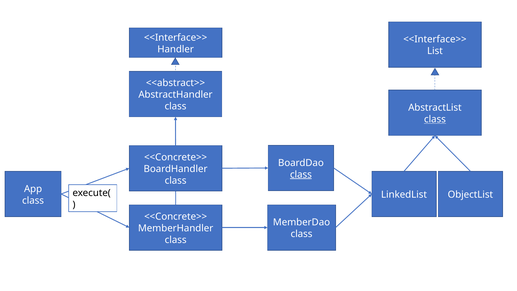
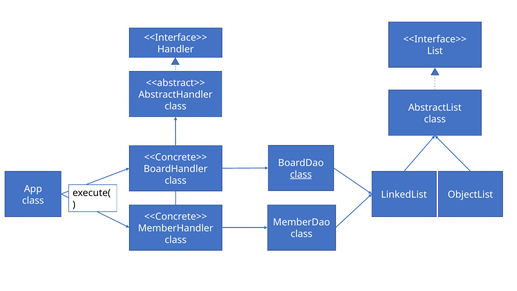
class underline: present -> none (435, 119)
